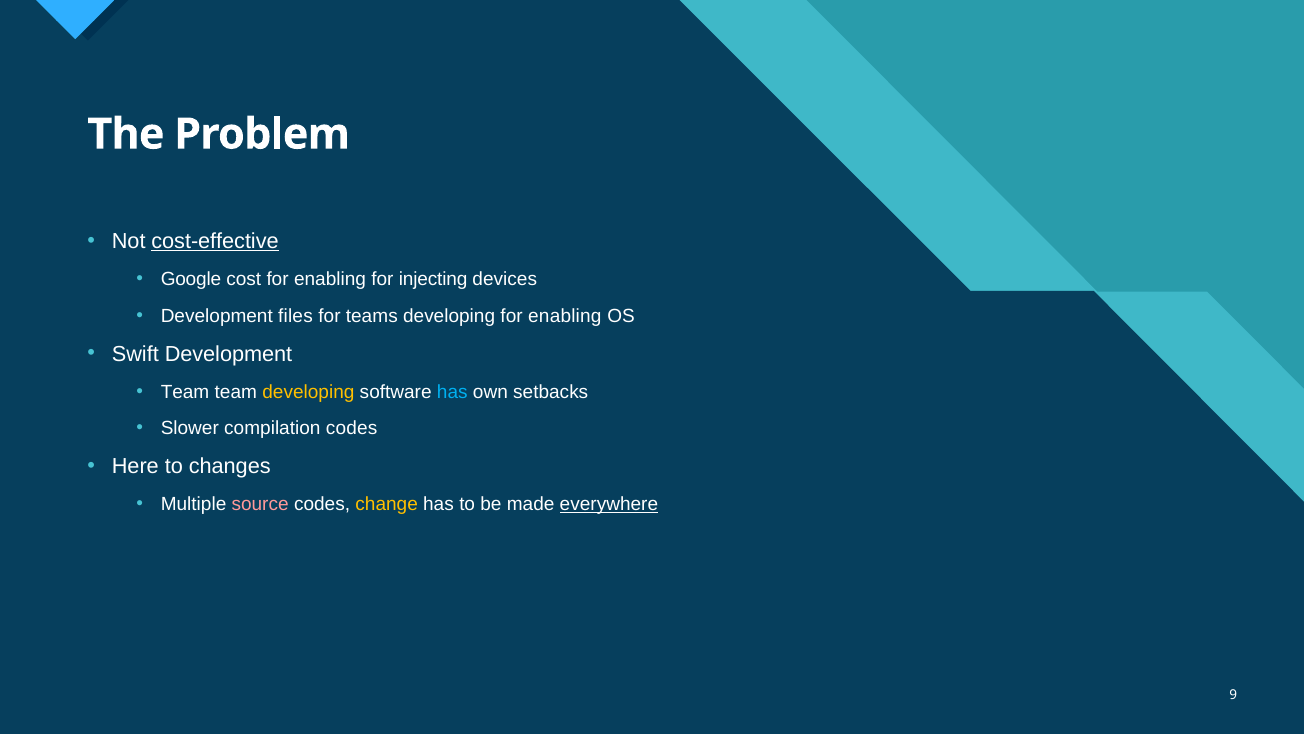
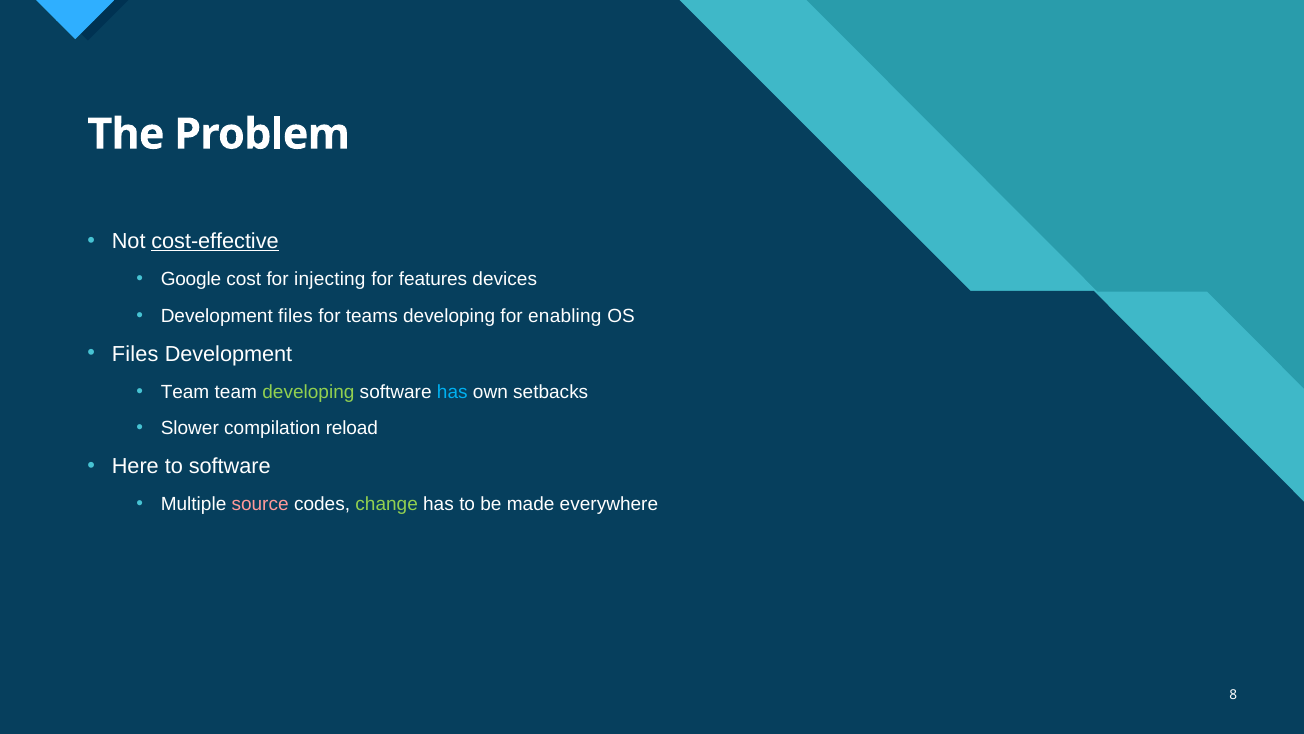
cost for enabling: enabling -> injecting (330, 279)
injecting: injecting -> features (433, 279)
Swift: Swift -> Files (135, 354)
developing colour: yellow -> light green (308, 392)
compilation codes: codes -> reload (352, 428)
to changes: changes -> software (230, 466)
change colour: yellow -> light green (387, 504)
everywhere underline: present -> none (609, 504)
9: 9 -> 8 (1233, 695)
